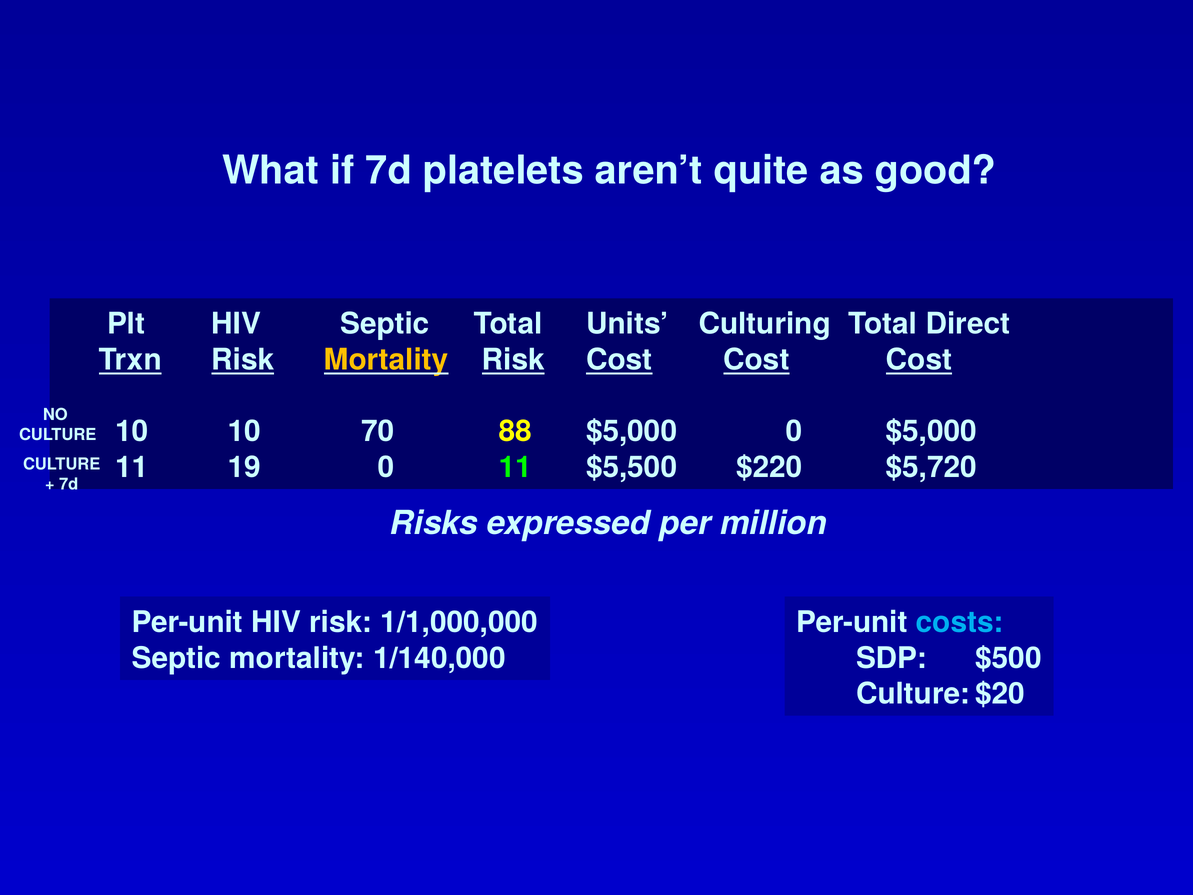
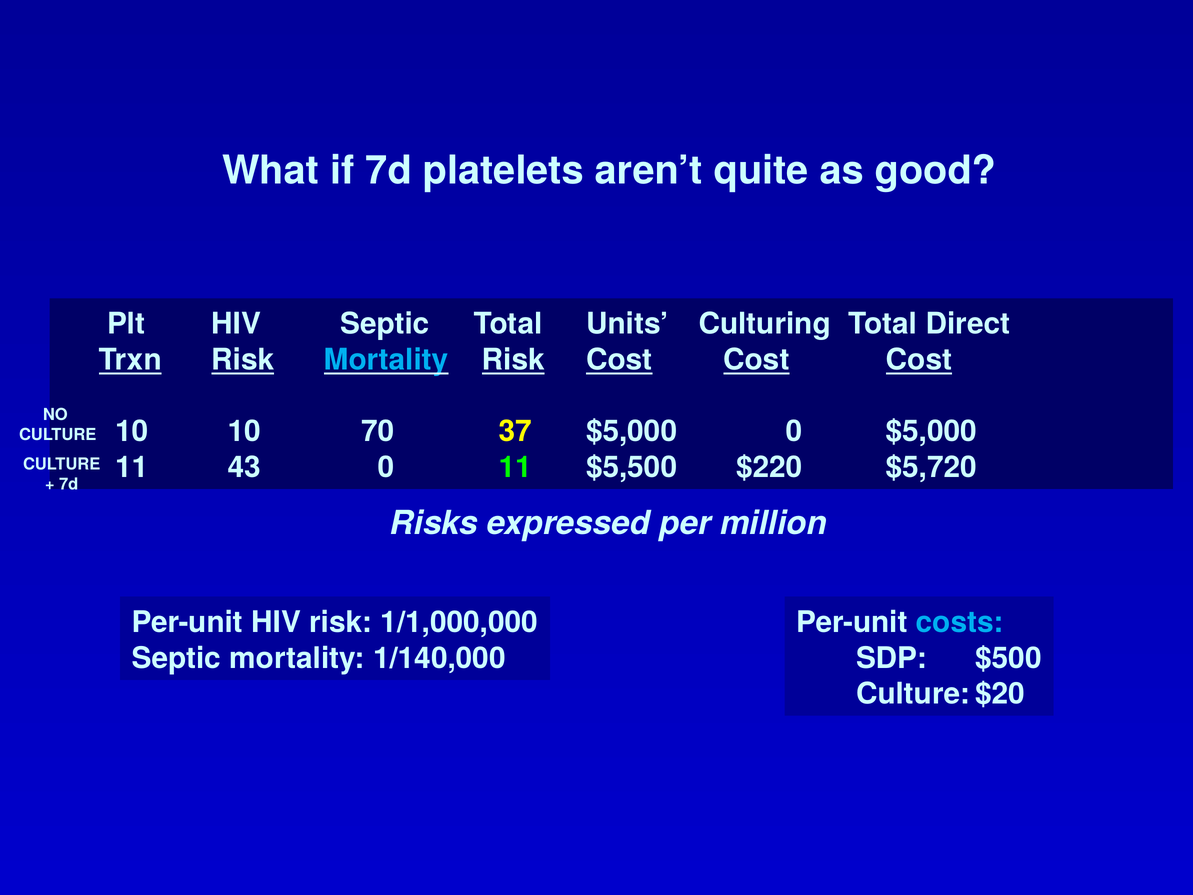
Mortality colour: yellow -> light blue (386, 360)
88: 88 -> 37 (515, 431)
19: 19 -> 43 (244, 467)
